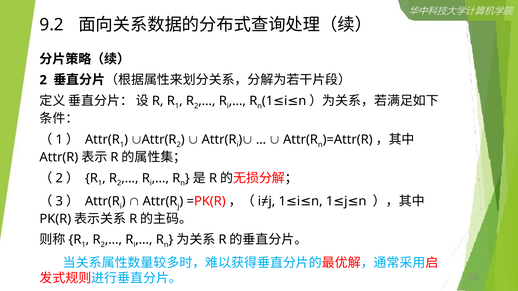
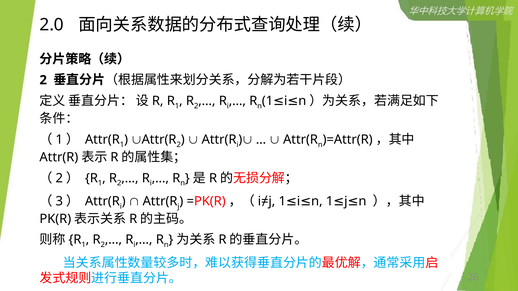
9.2: 9.2 -> 2.0 (52, 25)
